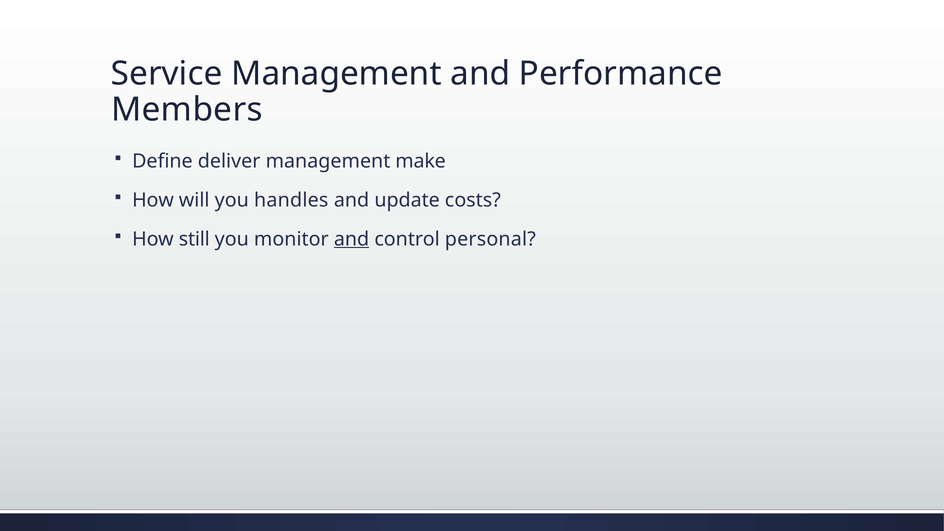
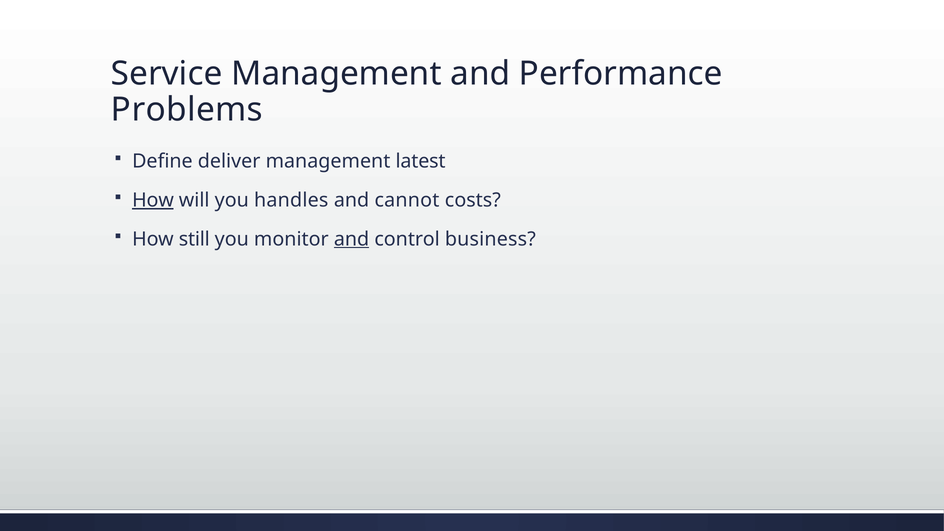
Members: Members -> Problems (187, 110)
make: make -> latest (421, 161)
How underline: none -> present (153, 200)
update: update -> cannot (407, 200)
personal: personal -> business (490, 239)
